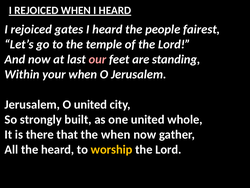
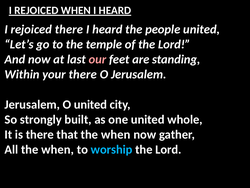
rejoiced gates: gates -> there (69, 29)
people fairest: fairest -> united (202, 29)
your when: when -> there (83, 74)
All the heard: heard -> when (58, 149)
worship colour: yellow -> light blue (112, 149)
